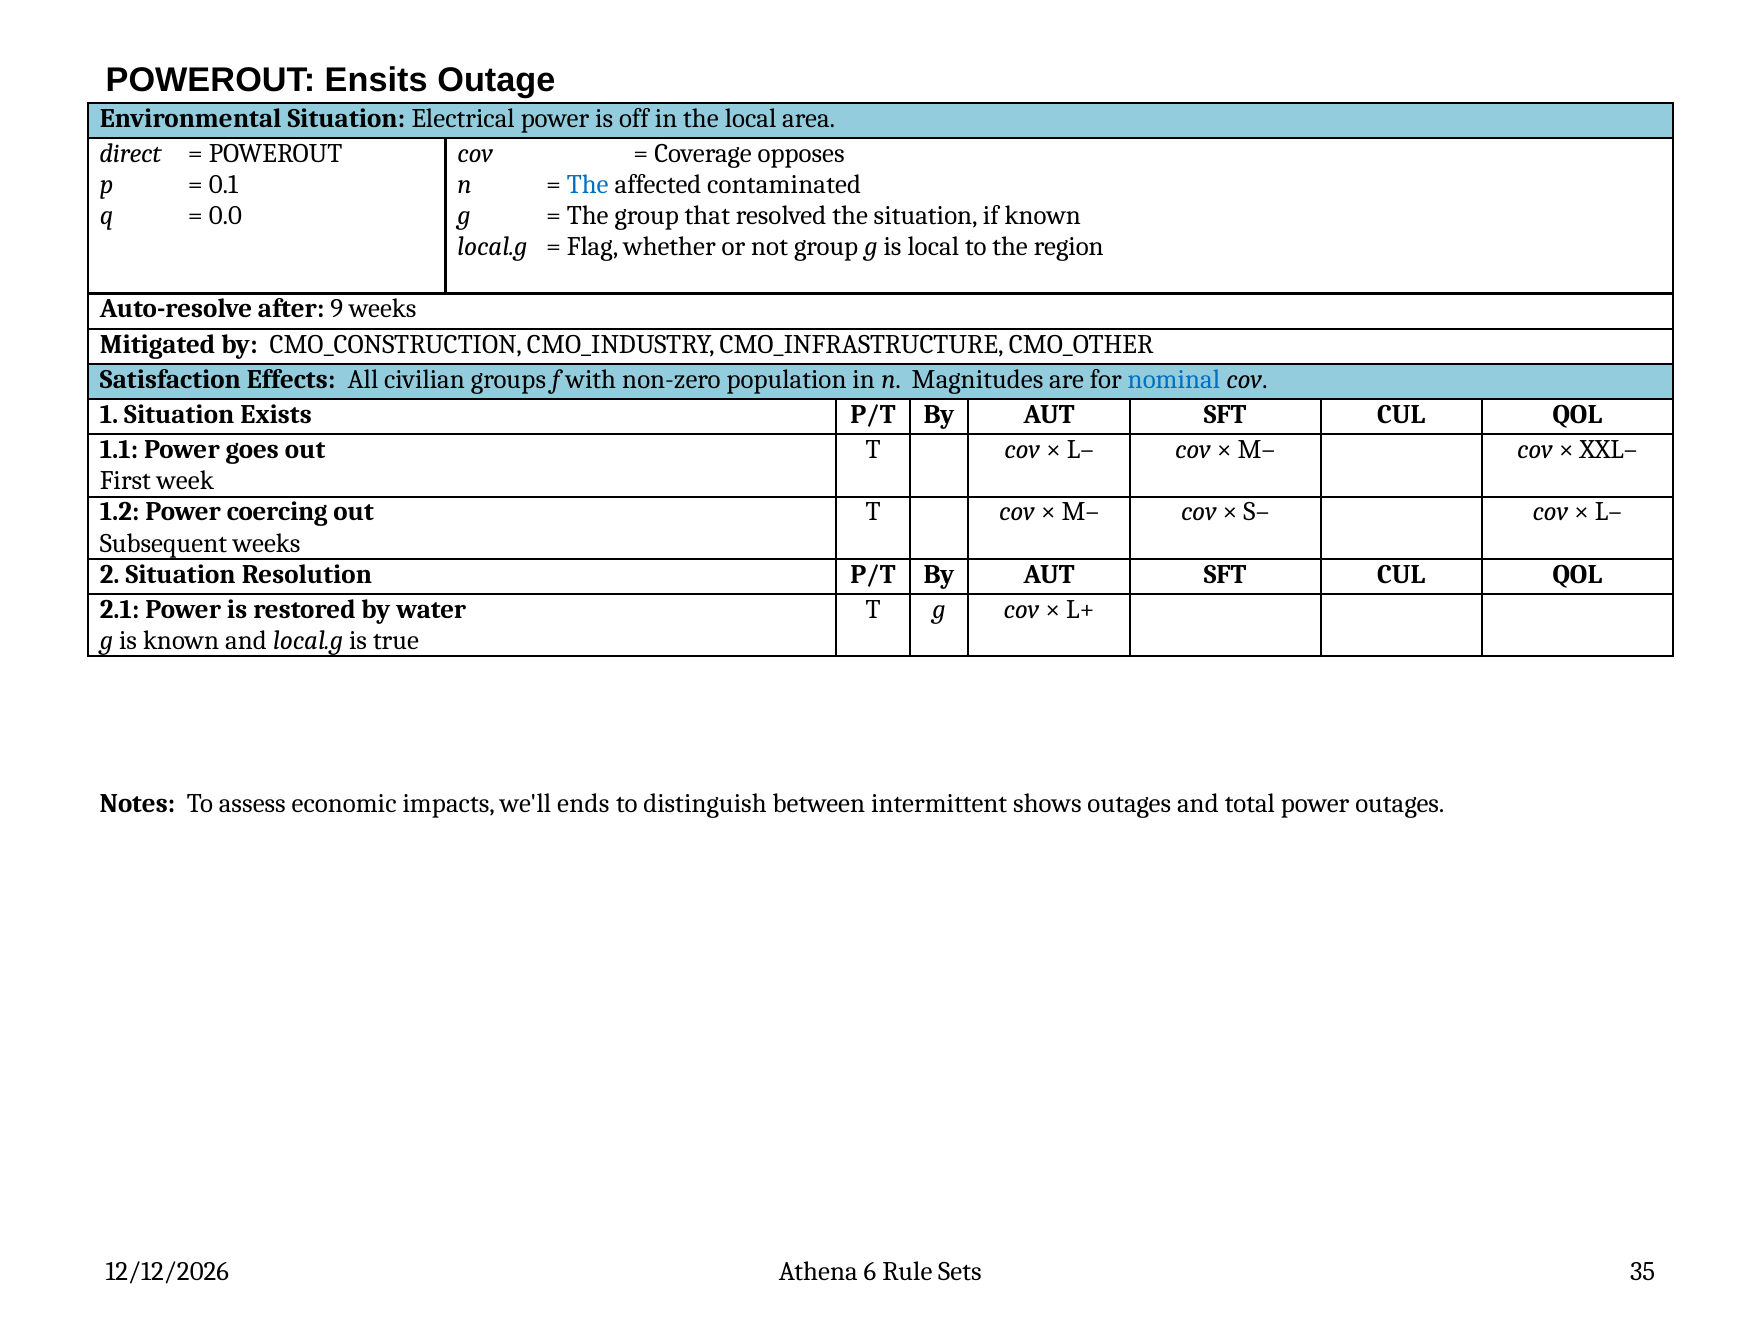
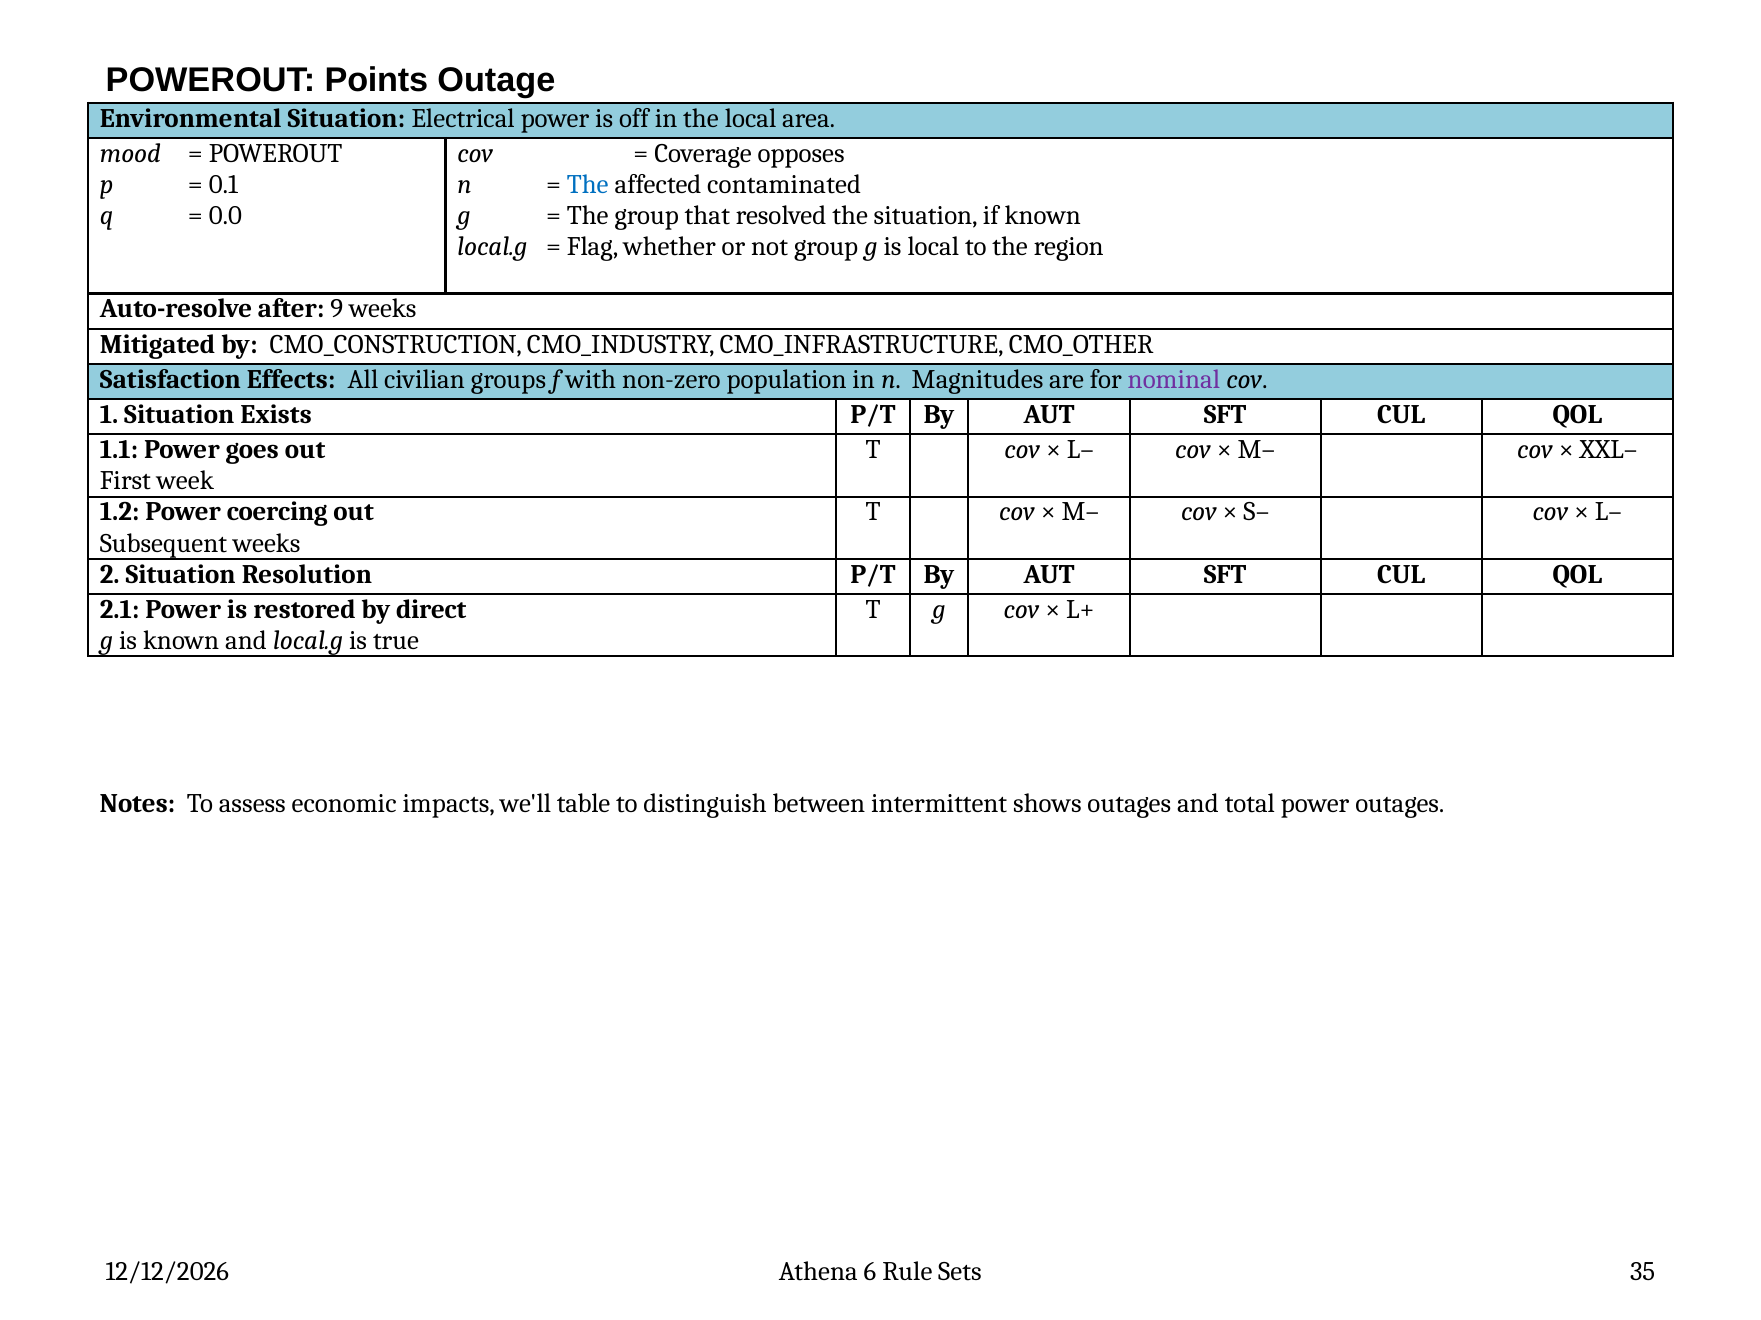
Ensits: Ensits -> Points (376, 80)
direct: direct -> mood (130, 153)
nominal colour: blue -> purple (1174, 380)
water: water -> direct (431, 610)
ends: ends -> table (584, 804)
